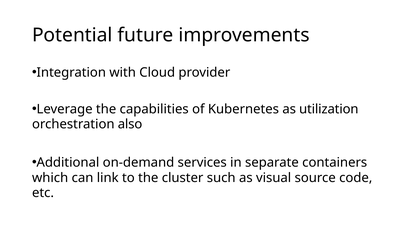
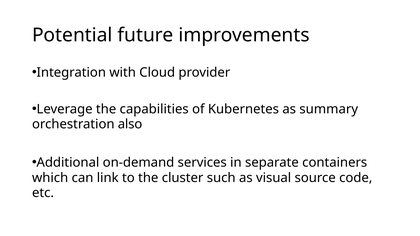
utilization: utilization -> summary (329, 109)
